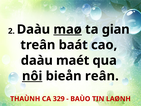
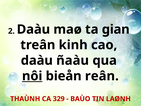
maø underline: present -> none (68, 29)
baát: baát -> kinh (73, 45)
maét: maét -> ñaàu (73, 60)
